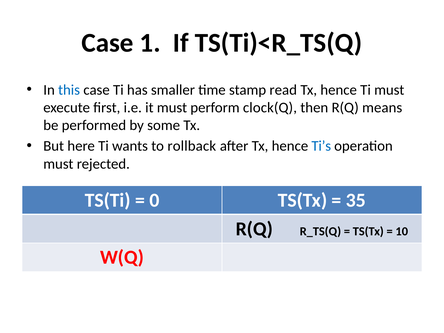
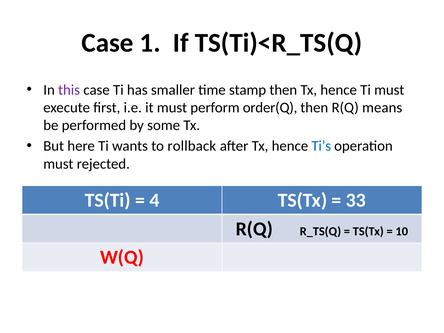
this colour: blue -> purple (69, 90)
stamp read: read -> then (283, 90)
clock(Q: clock(Q -> order(Q (270, 108)
0: 0 -> 4 (154, 200)
35: 35 -> 33 (356, 200)
